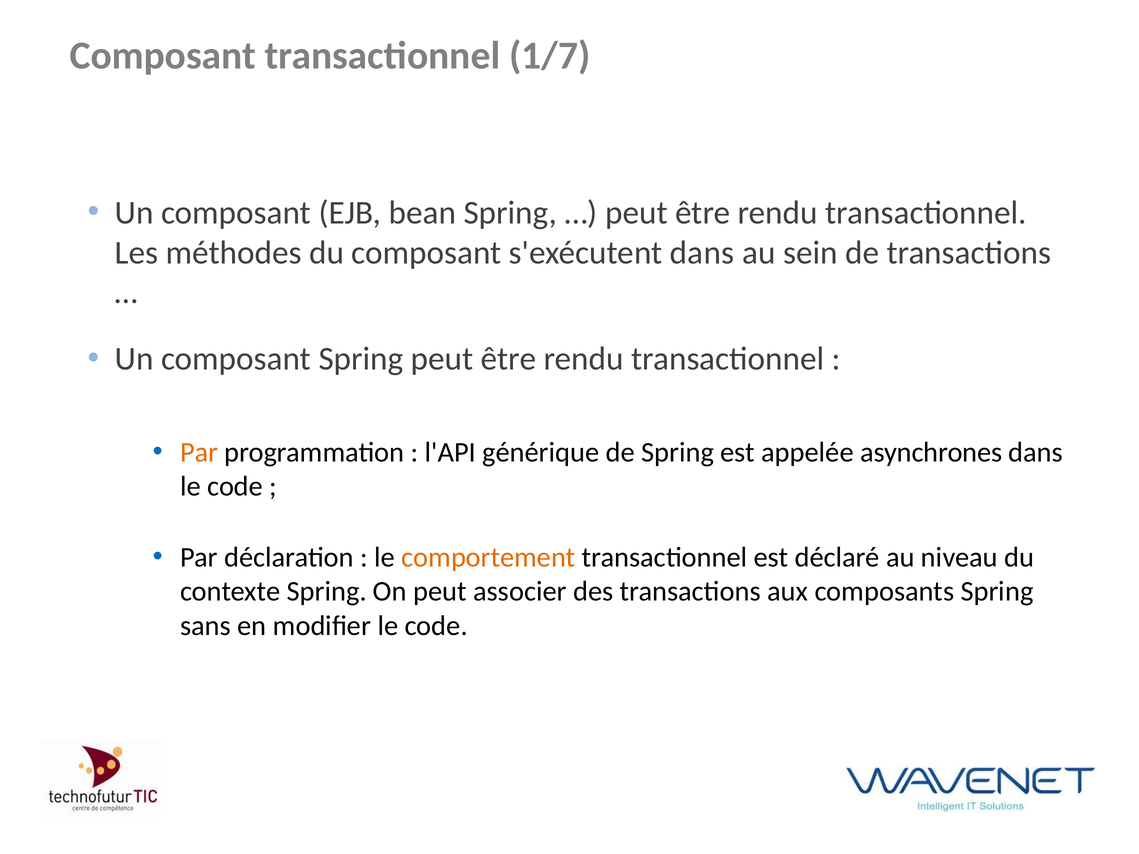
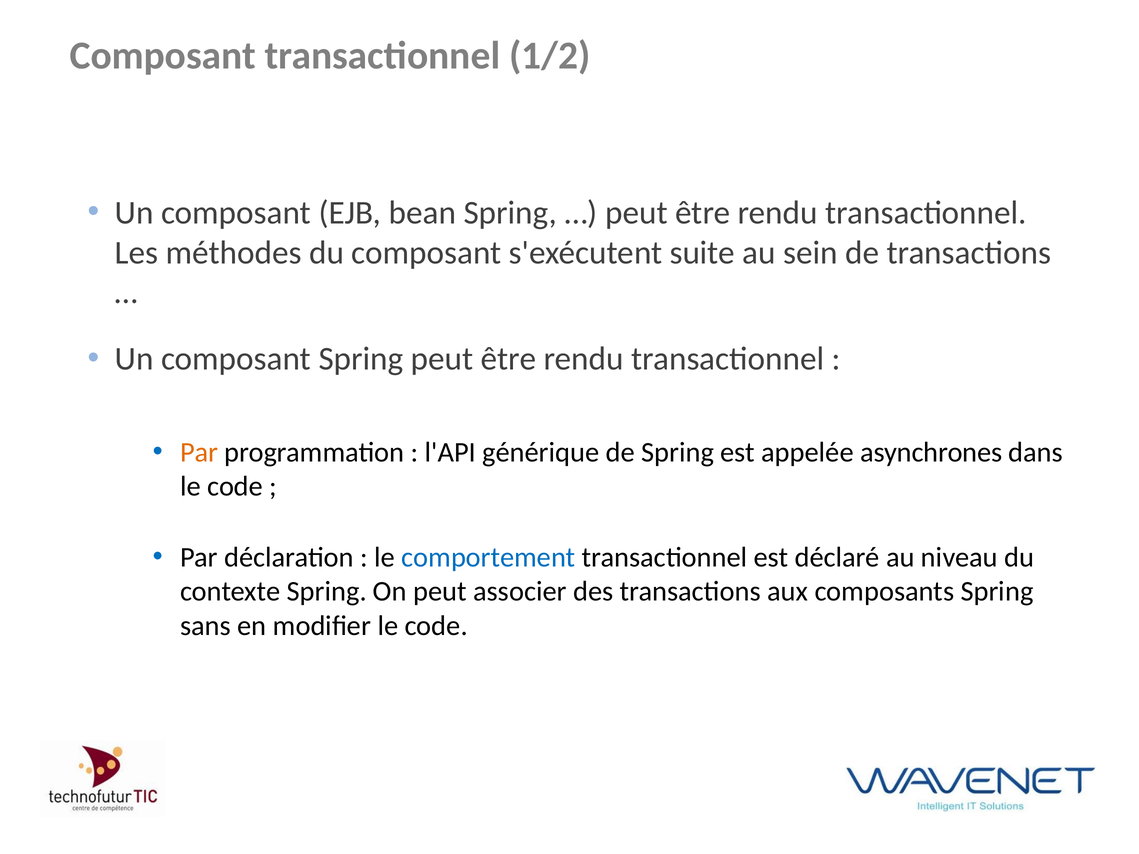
1/7: 1/7 -> 1/2 (550, 56)
s'exécutent dans: dans -> suite (702, 253)
comportement colour: orange -> blue (488, 557)
